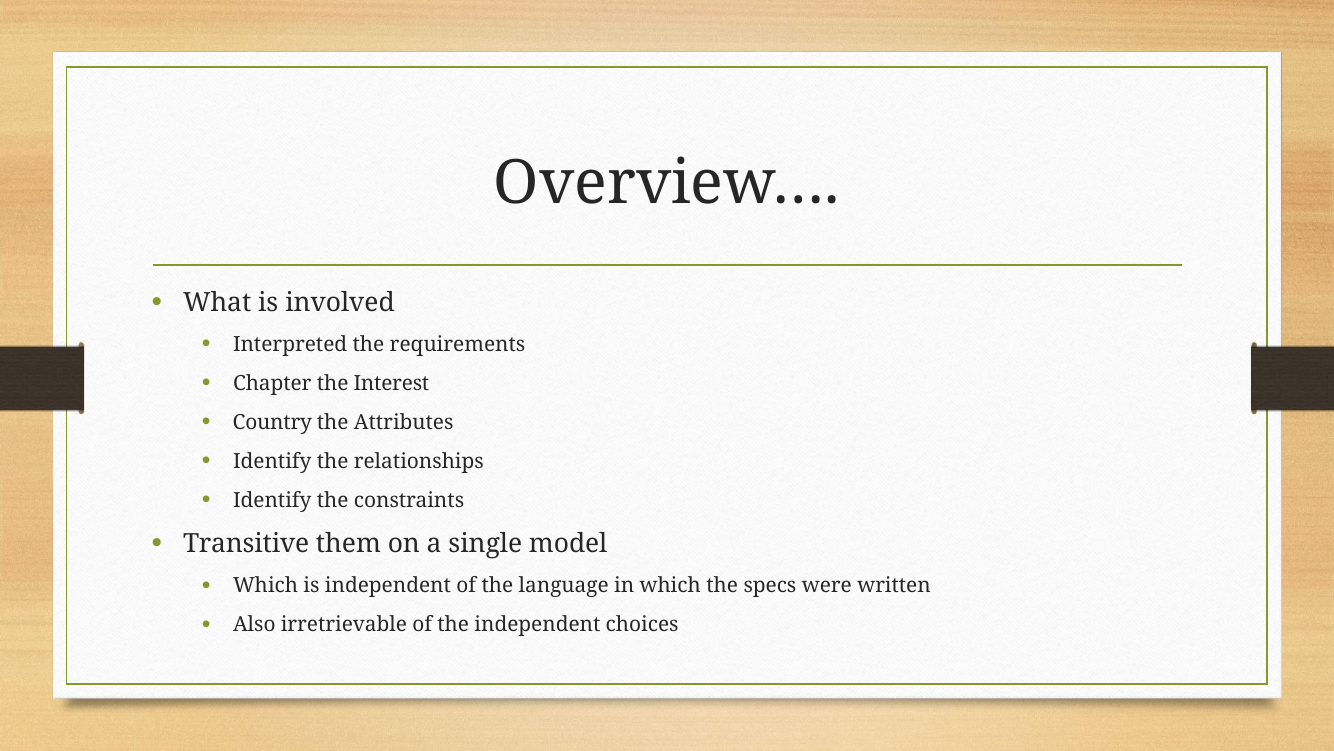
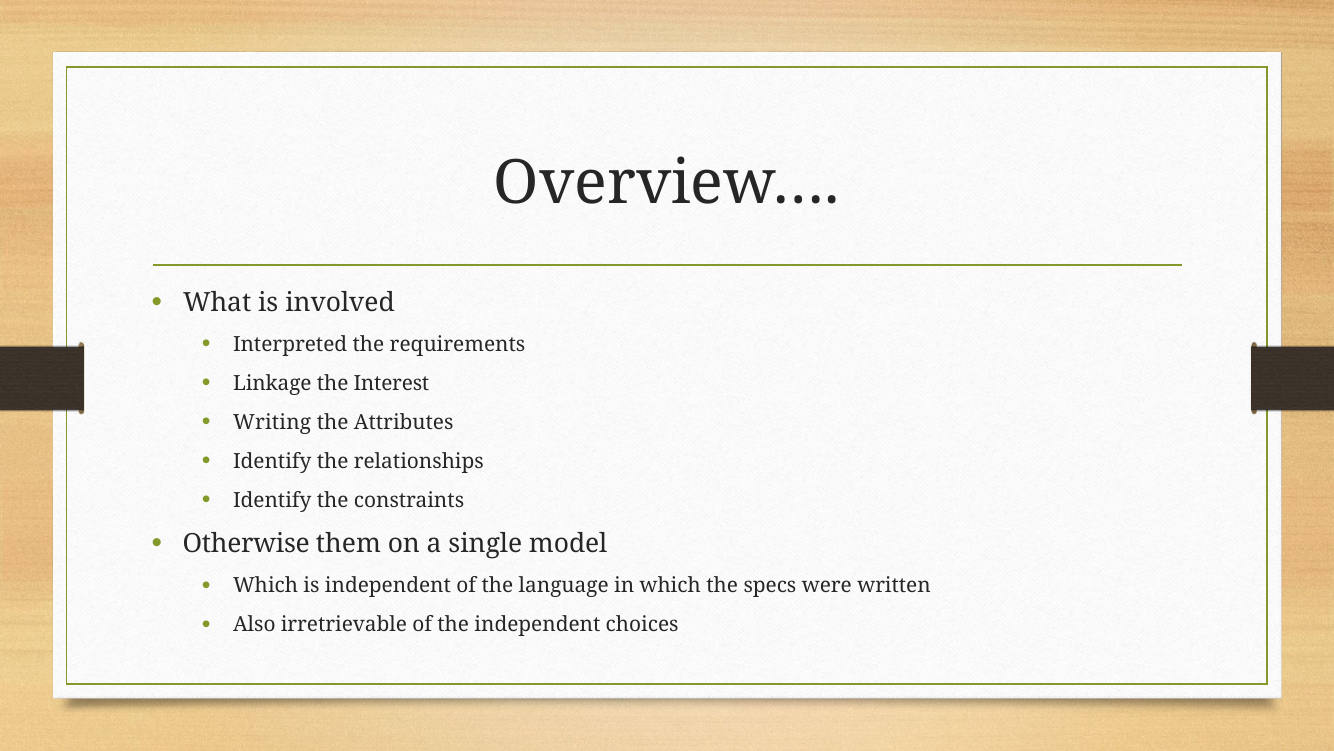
Chapter: Chapter -> Linkage (272, 383)
Country: Country -> Writing (272, 422)
Transitive: Transitive -> Otherwise (246, 544)
